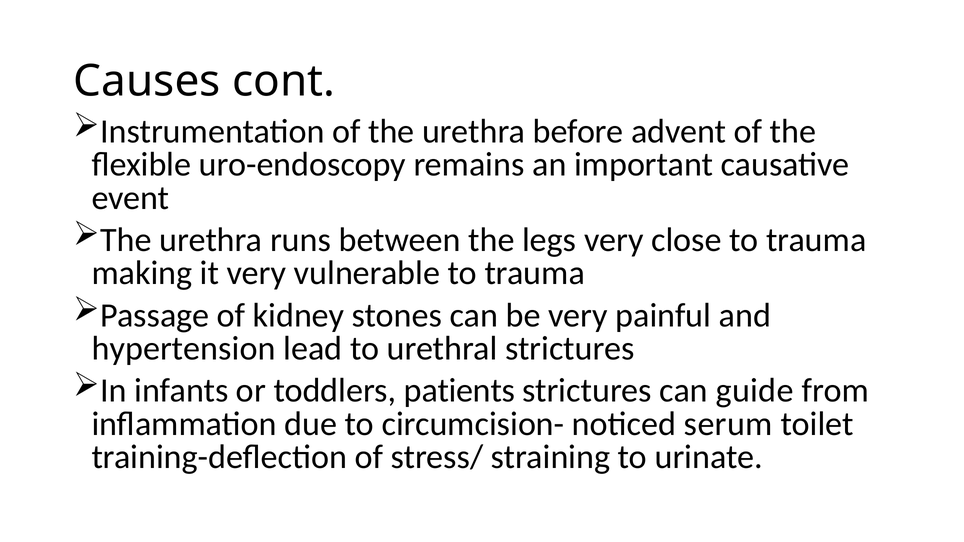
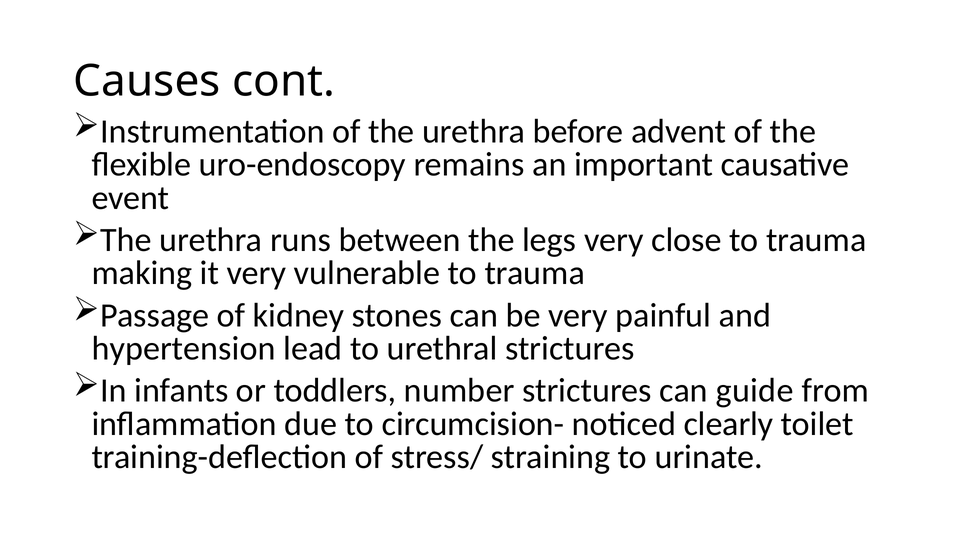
patients: patients -> number (459, 391)
serum: serum -> clearly (729, 424)
